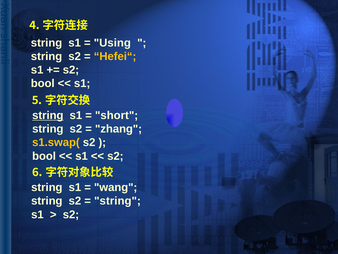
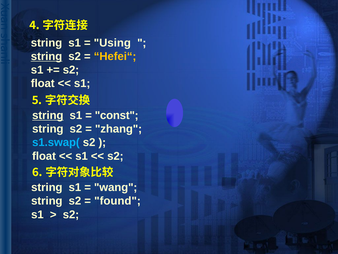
string underline: none -> present (47, 56)
bool: bool -> float (43, 83)
short: short -> const (117, 115)
s1.swap( colour: yellow -> light blue (56, 142)
bool: bool -> float (44, 156)
string: string -> found (117, 201)
